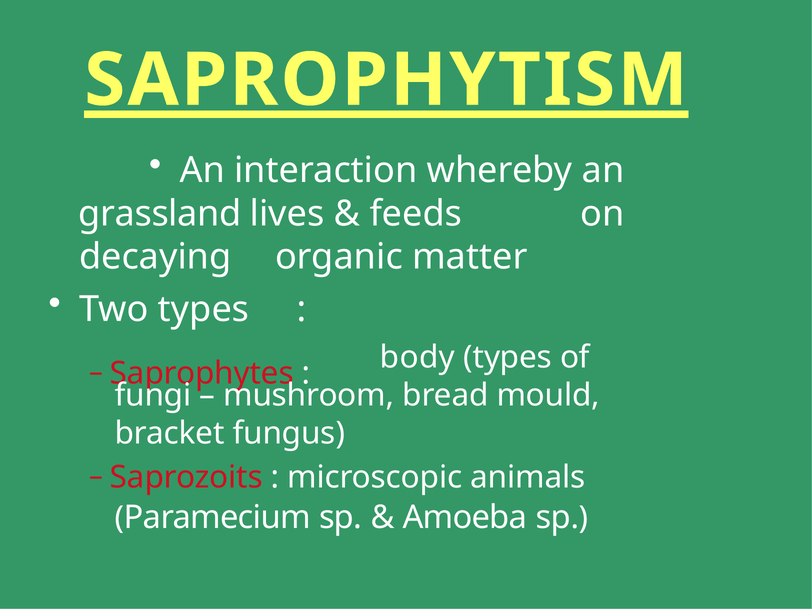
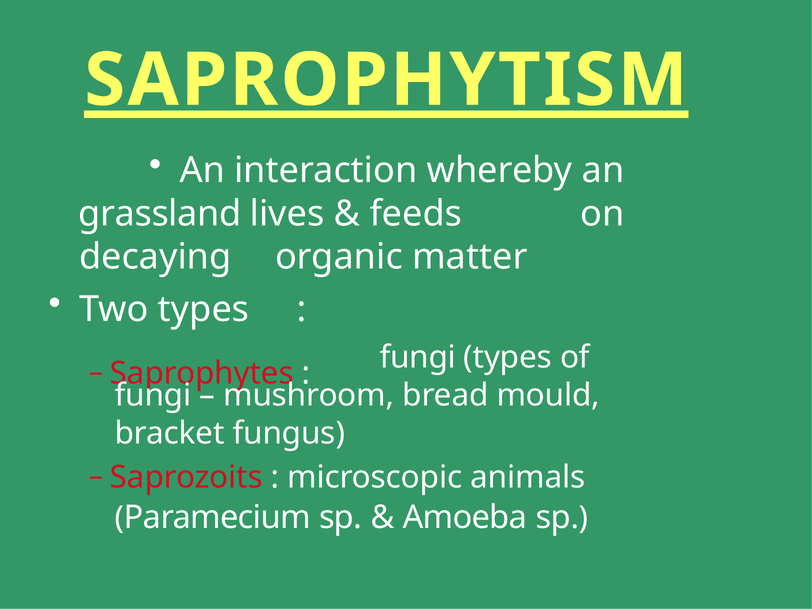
body: body -> fungi (418, 357)
